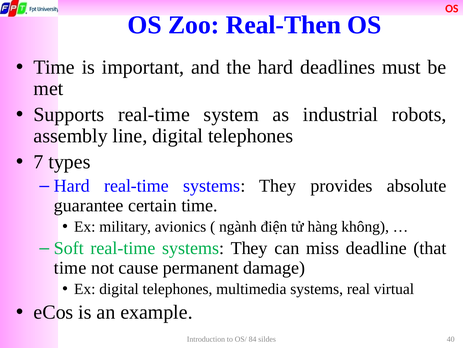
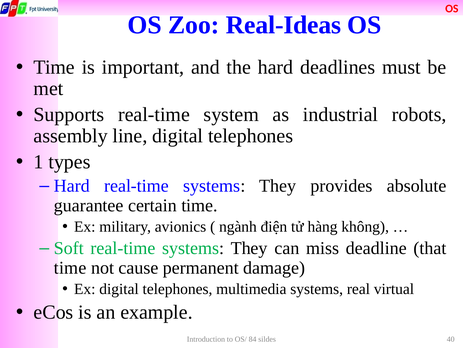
Real-Then: Real-Then -> Real-Ideas (284, 25)
7: 7 -> 1 (39, 161)
